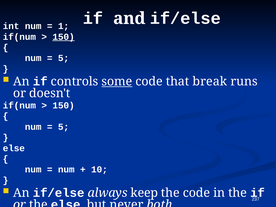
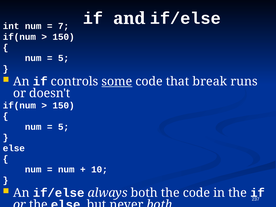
1: 1 -> 7 (64, 26)
150 underline: present -> none (64, 37)
always keep: keep -> both (144, 193)
